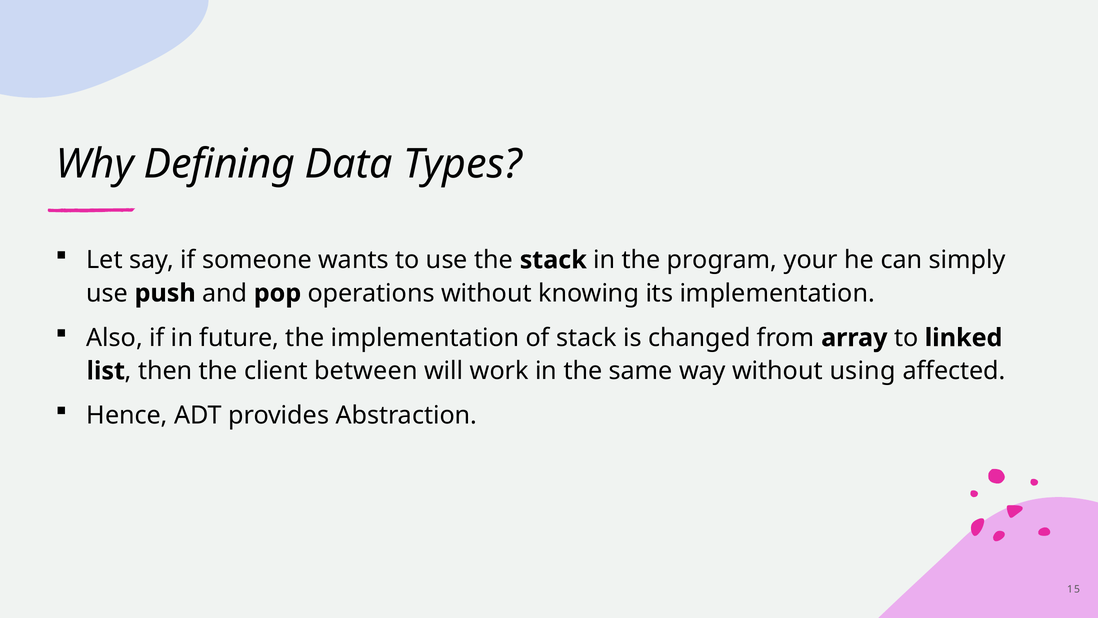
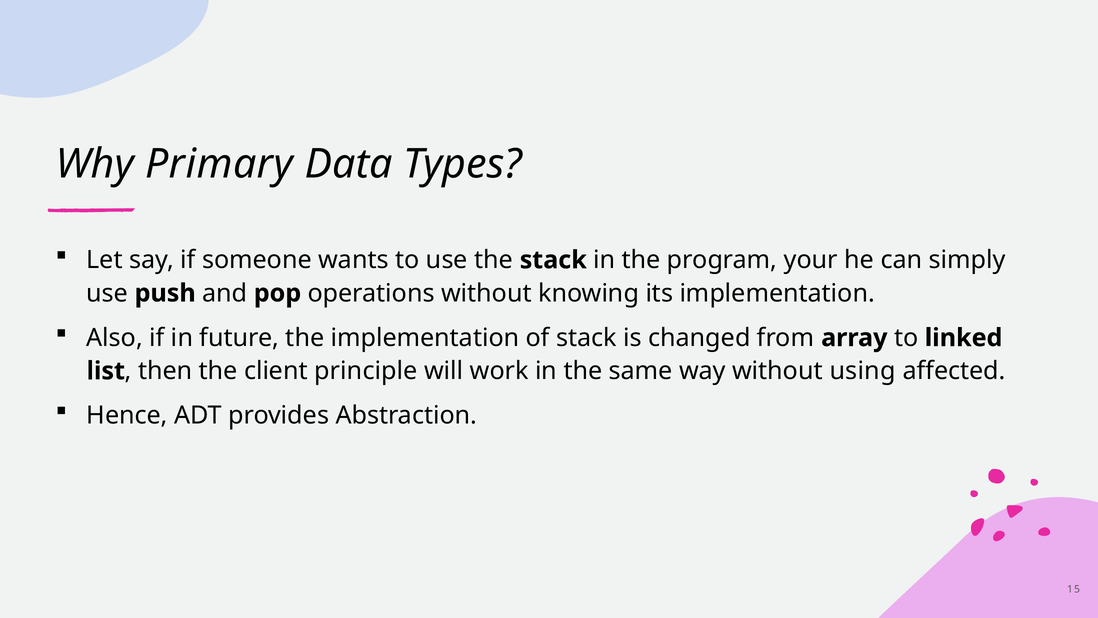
Defining: Defining -> Primary (219, 164)
between: between -> principle (366, 371)
